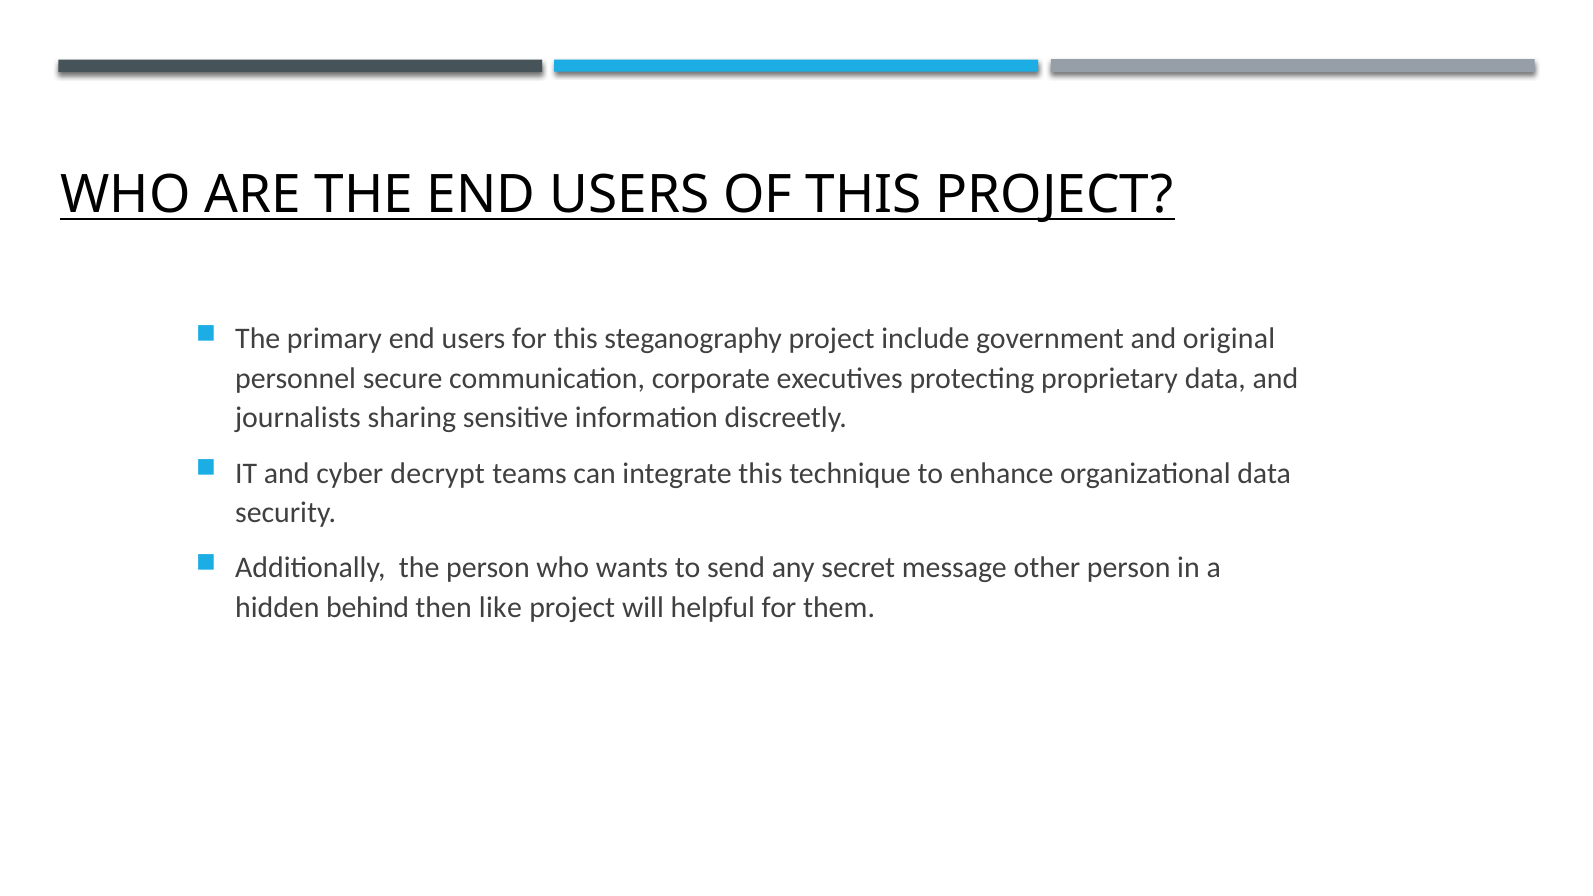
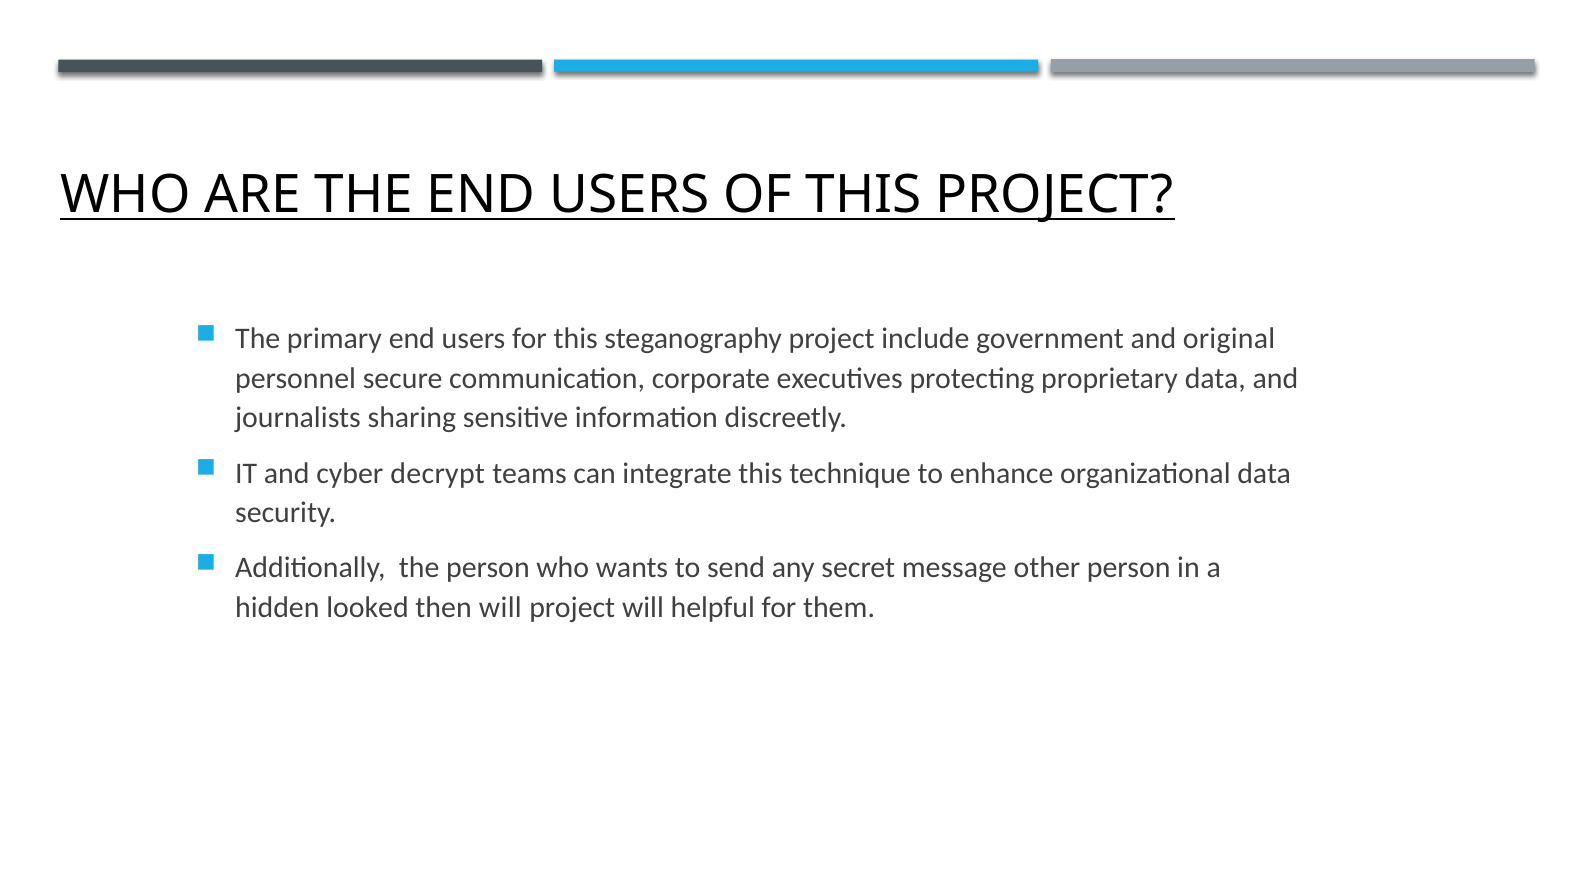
behind: behind -> looked (368, 607)
then like: like -> will (500, 607)
